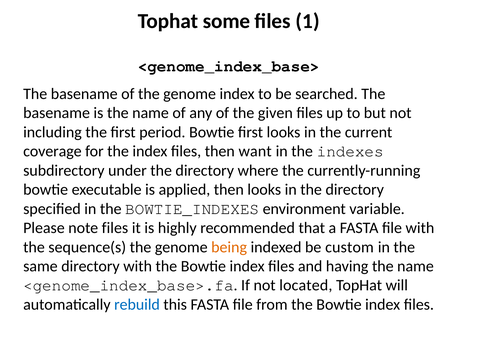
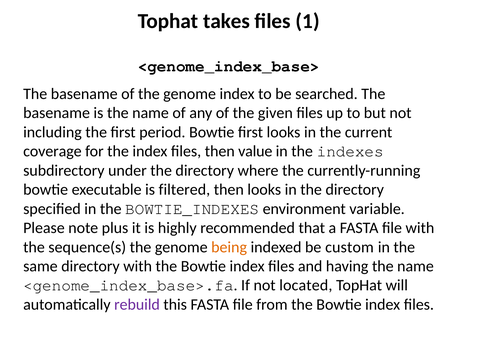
some: some -> takes (226, 21)
want: want -> value (255, 151)
applied: applied -> filtered (184, 189)
note files: files -> plus (115, 228)
rebuild colour: blue -> purple (137, 304)
